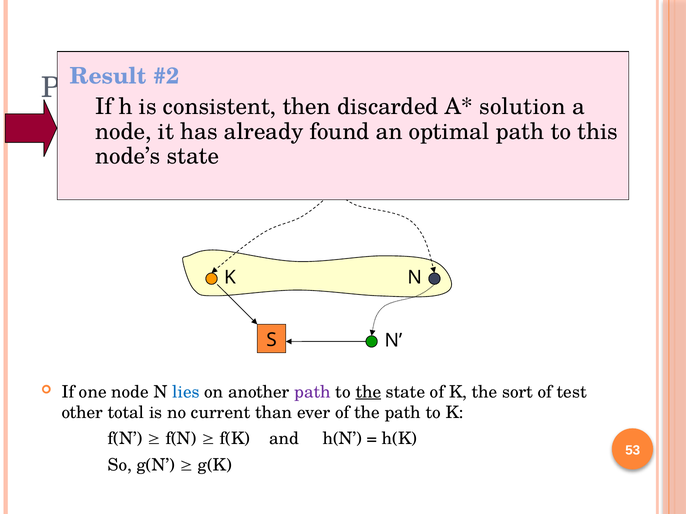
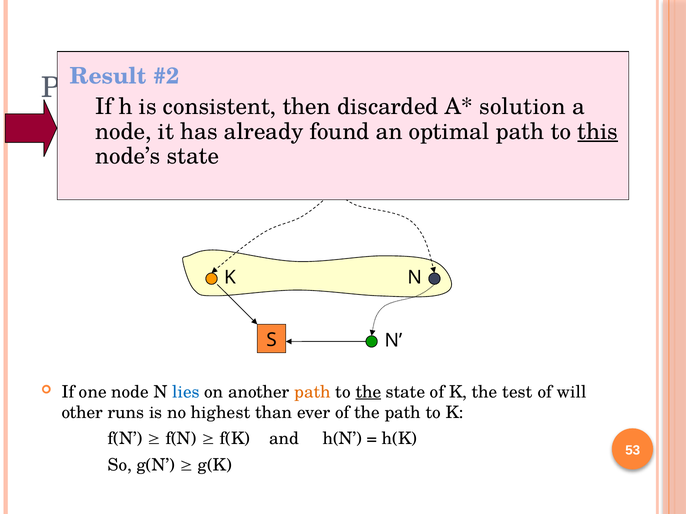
this underline: none -> present (598, 132)
path colour: purple -> orange (313, 392)
sort: sort -> test (517, 392)
test: test -> will (572, 392)
total: total -> runs (126, 413)
current: current -> highest (221, 413)
